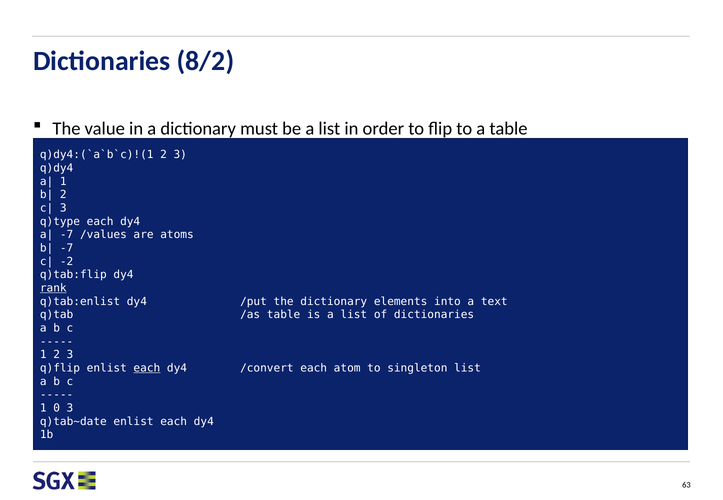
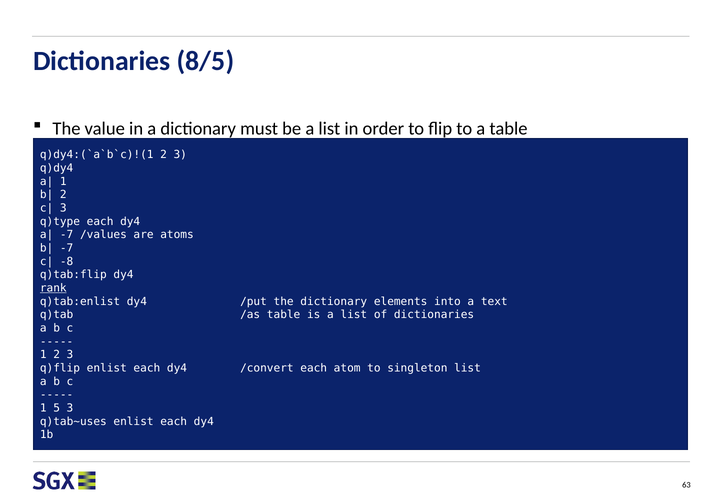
8/2: 8/2 -> 8/5 (205, 61)
-2: -2 -> -8 (67, 262)
each underline: present -> none (147, 369)
0: 0 -> 5 (57, 409)
q)tab~date: q)tab~date -> q)tab~uses (73, 422)
